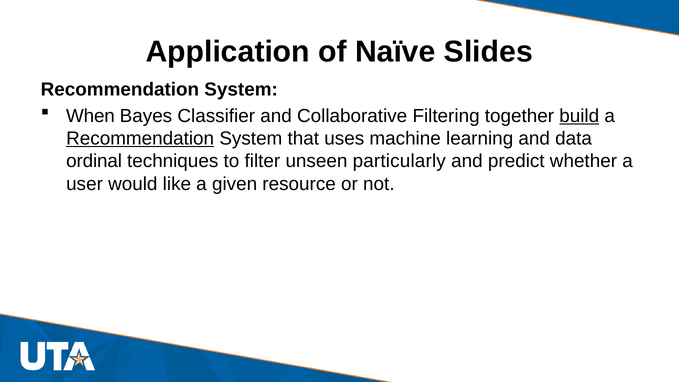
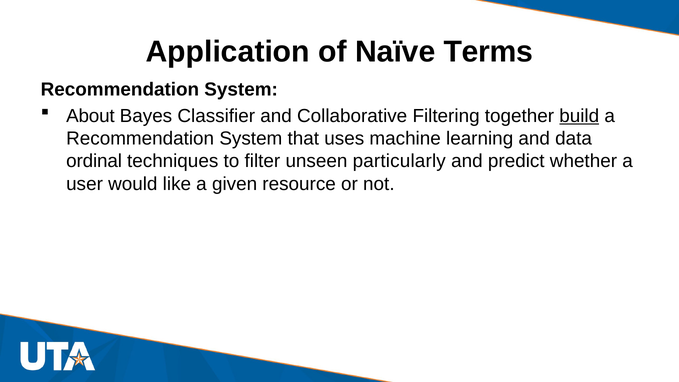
Slides: Slides -> Terms (489, 52)
When: When -> About (90, 116)
Recommendation underline: present -> none (140, 138)
